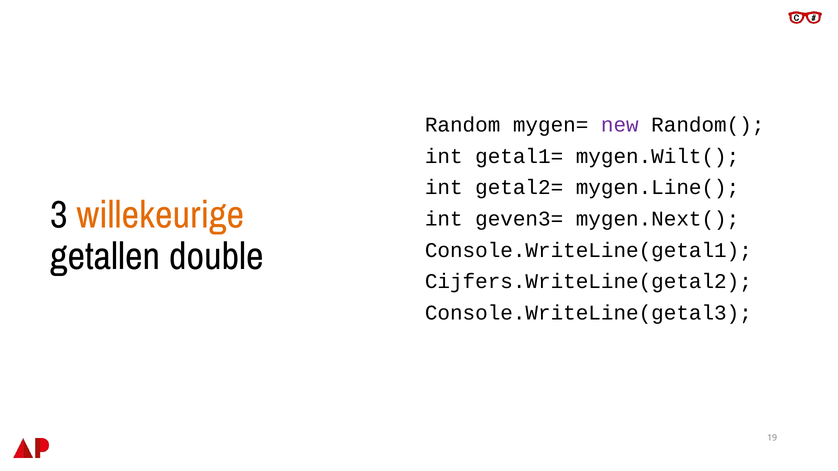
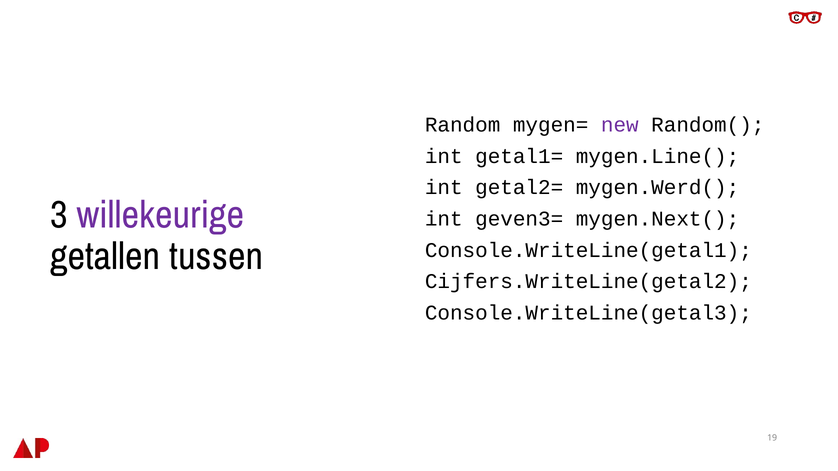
mygen.Wilt(: mygen.Wilt( -> mygen.Line( (658, 156)
mygen.Line(: mygen.Line( -> mygen.Werd( (658, 188)
willekeurige colour: orange -> purple (160, 215)
double: double -> tussen (216, 257)
